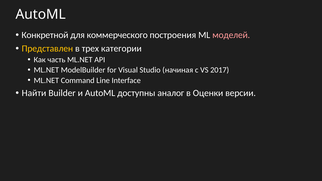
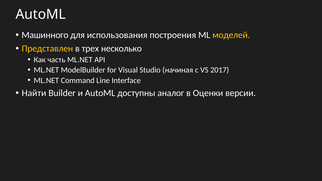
Конкретной: Конкретной -> Машинного (45, 35)
коммерческого: коммерческого -> использования (117, 35)
моделей colour: pink -> yellow (231, 35)
категории: категории -> несколько (121, 49)
